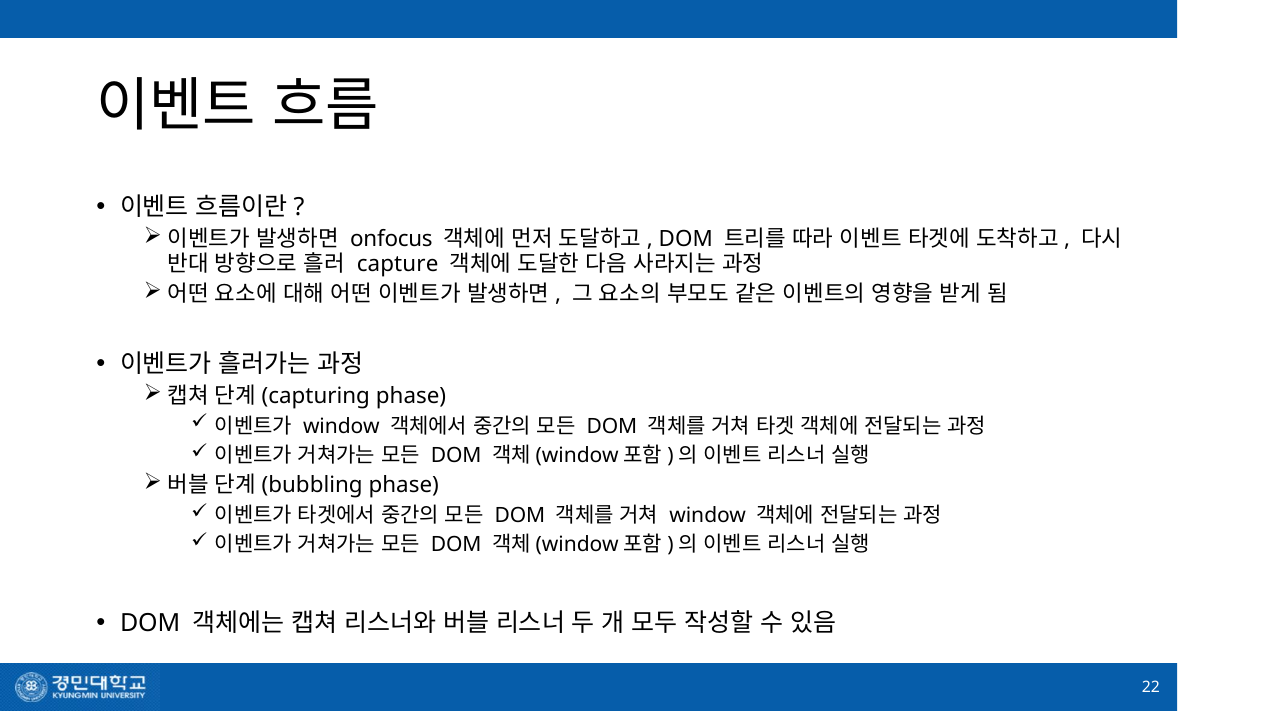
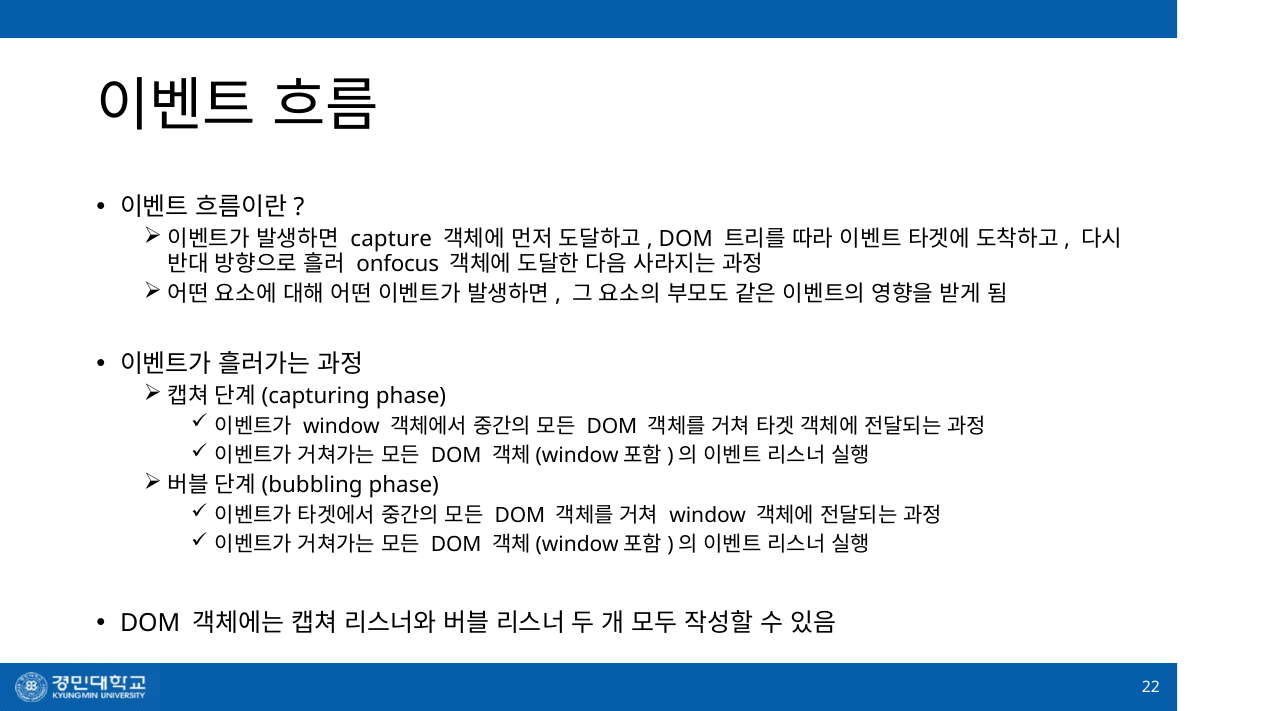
onfocus: onfocus -> capture (391, 240)
capture: capture -> onfocus (398, 264)
